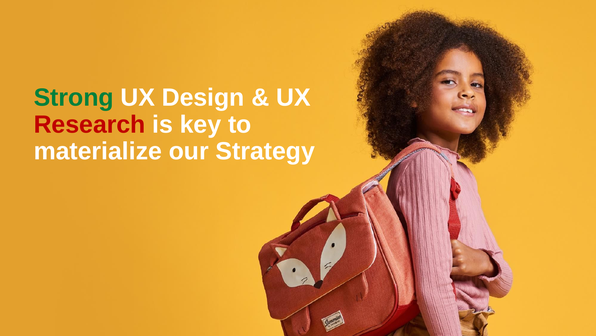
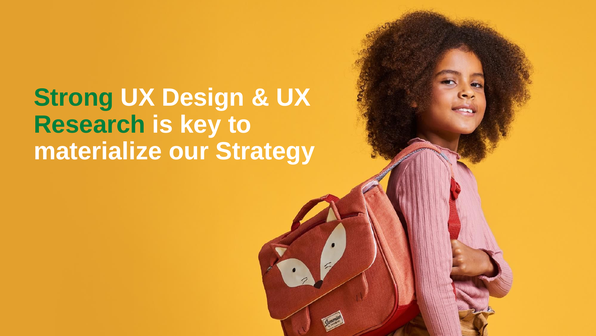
Research colour: red -> green (90, 124)
